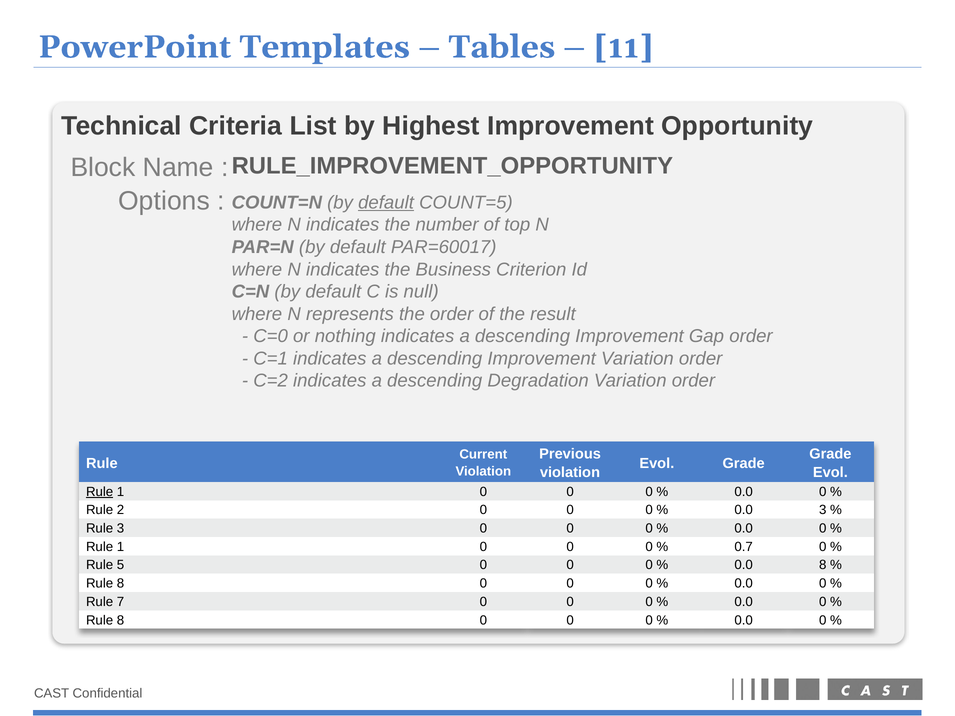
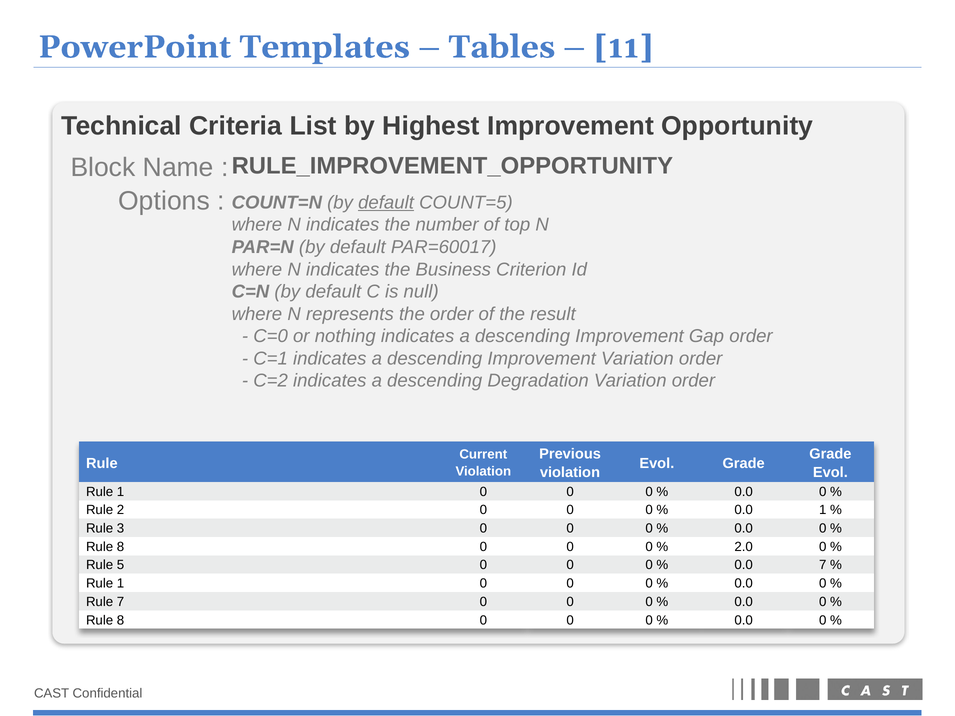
Rule underline: present -> none (100, 492)
0.0 3: 3 -> 1 (823, 510)
1: 1 -> 8 (120, 547)
0.7: 0.7 -> 2.0 (744, 547)
0.0 8: 8 -> 7 (823, 565)
8: 8 -> 1 (120, 584)
